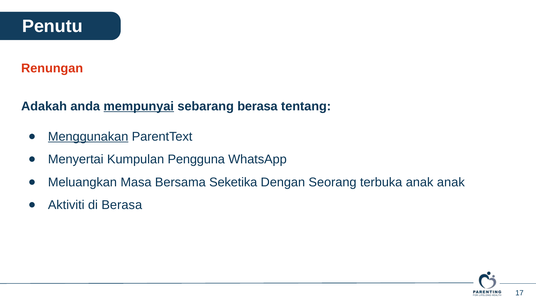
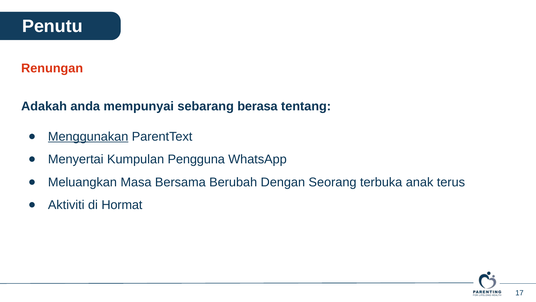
mempunyai underline: present -> none (139, 106)
Seketika: Seketika -> Berubah (233, 182)
anak anak: anak -> terus (451, 182)
di Berasa: Berasa -> Hormat (122, 205)
